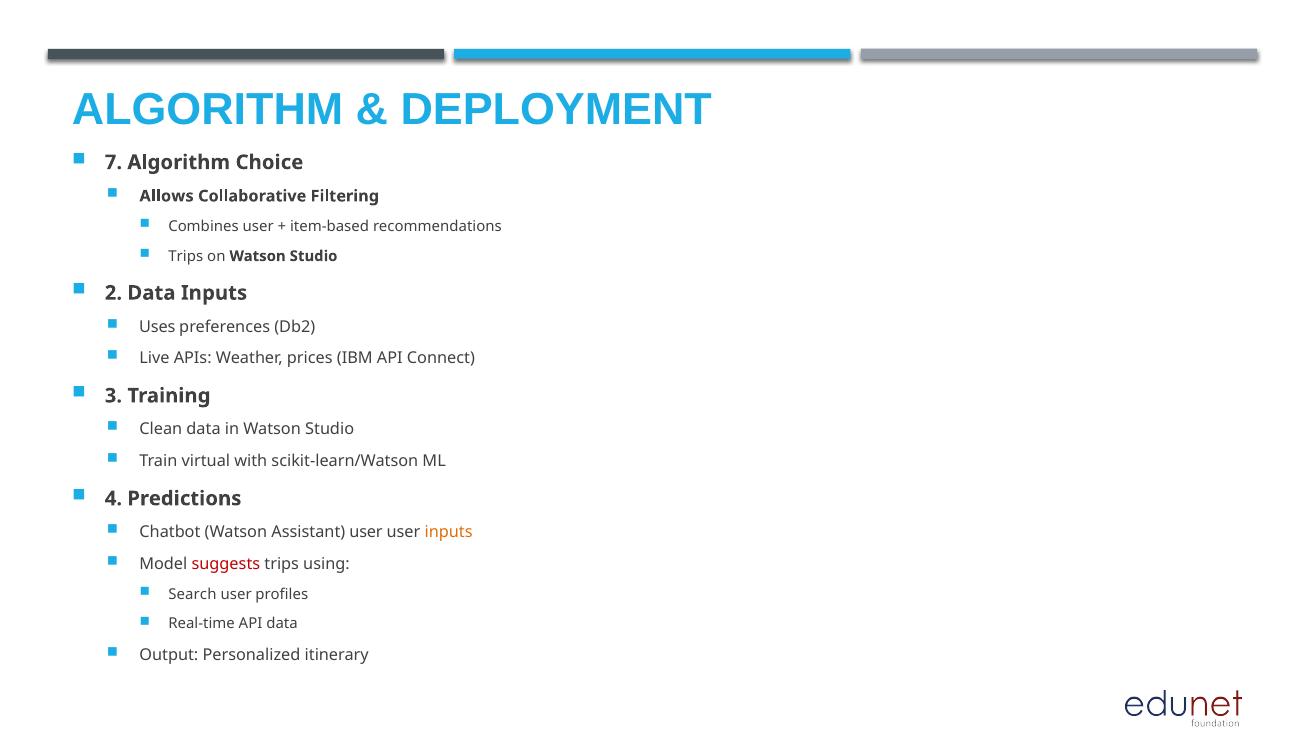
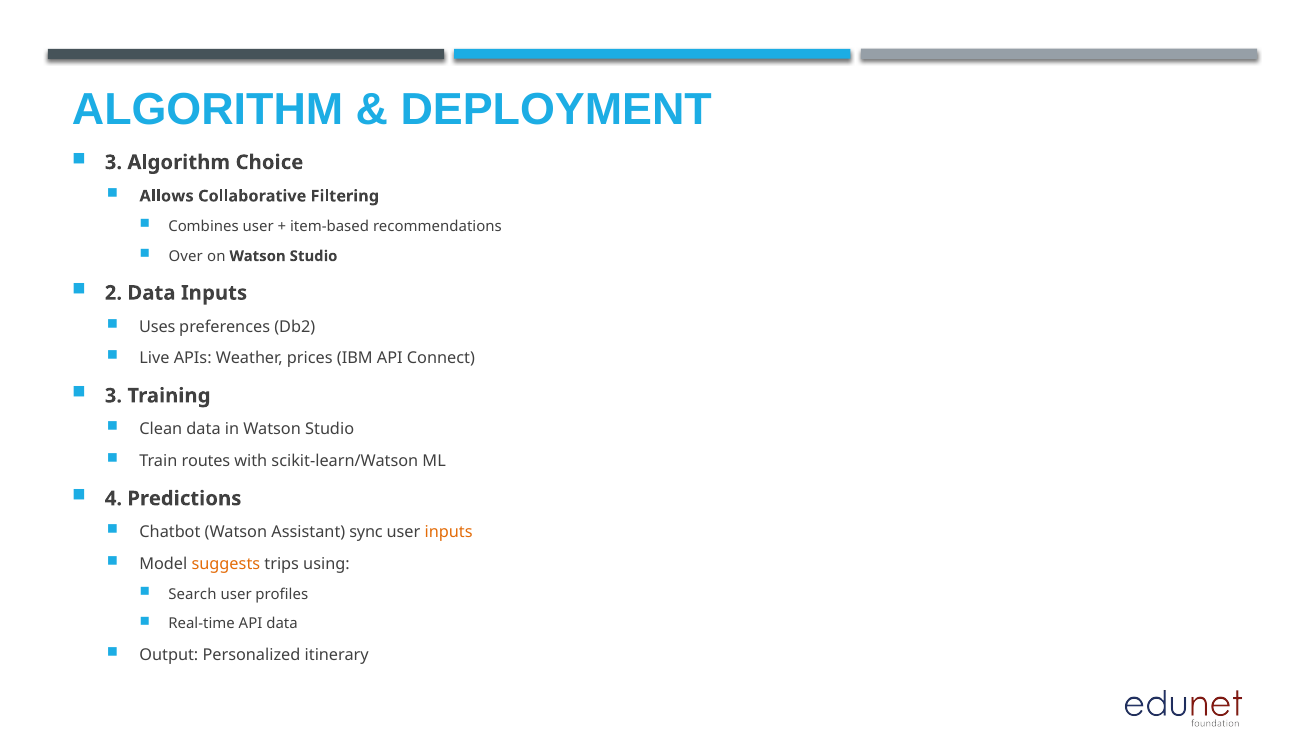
7: 7 -> 3 (113, 162)
Trips: Trips -> Over (186, 256)
virtual: virtual -> routes (206, 461)
Assistant user: user -> sync (366, 532)
suggests colour: red -> orange (226, 564)
